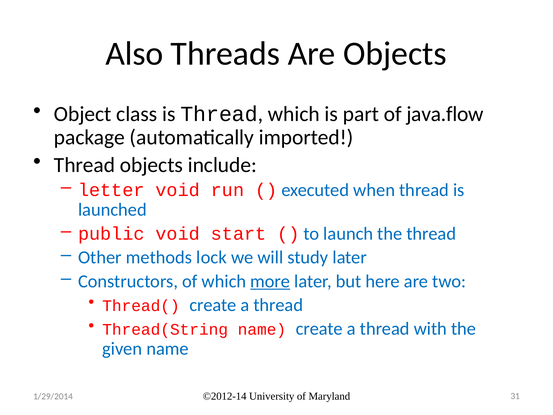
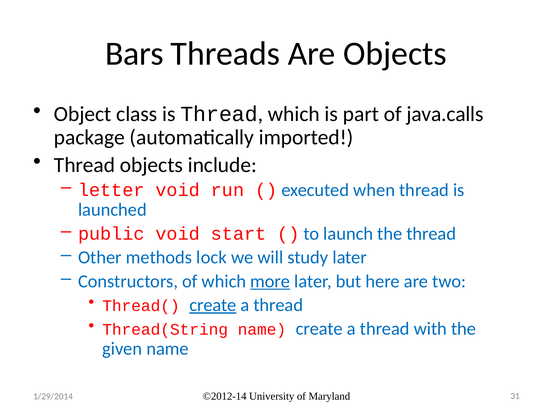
Also: Also -> Bars (134, 54)
java.flow: java.flow -> java.calls (445, 114)
create underline: none -> present (213, 305)
